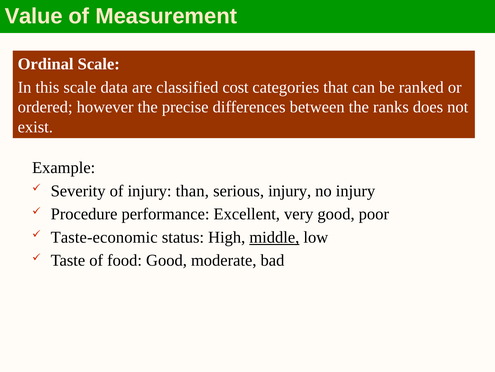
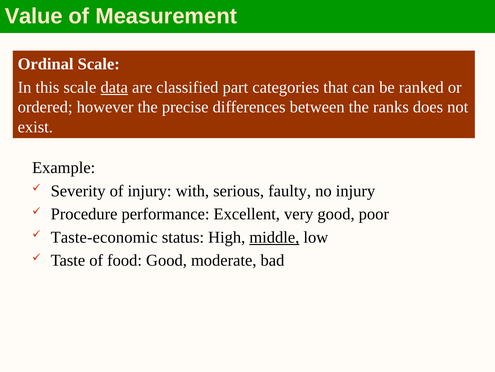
data underline: none -> present (114, 87)
cost: cost -> part (235, 87)
than: than -> with (192, 191)
serious injury: injury -> faulty (290, 191)
